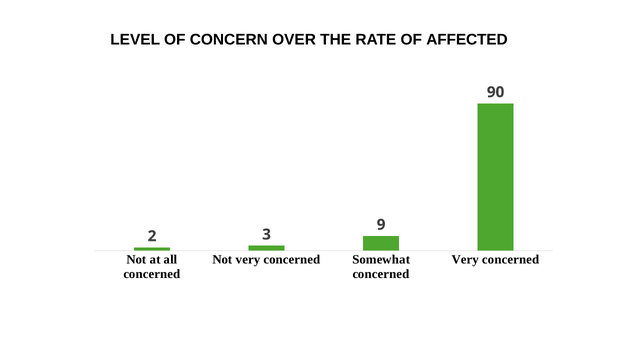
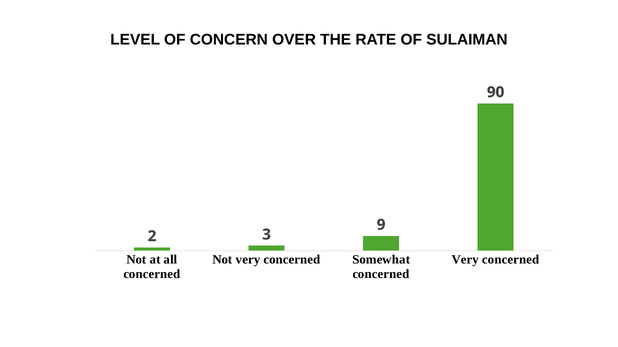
AFFECTED: AFFECTED -> SULAIMAN (467, 40)
